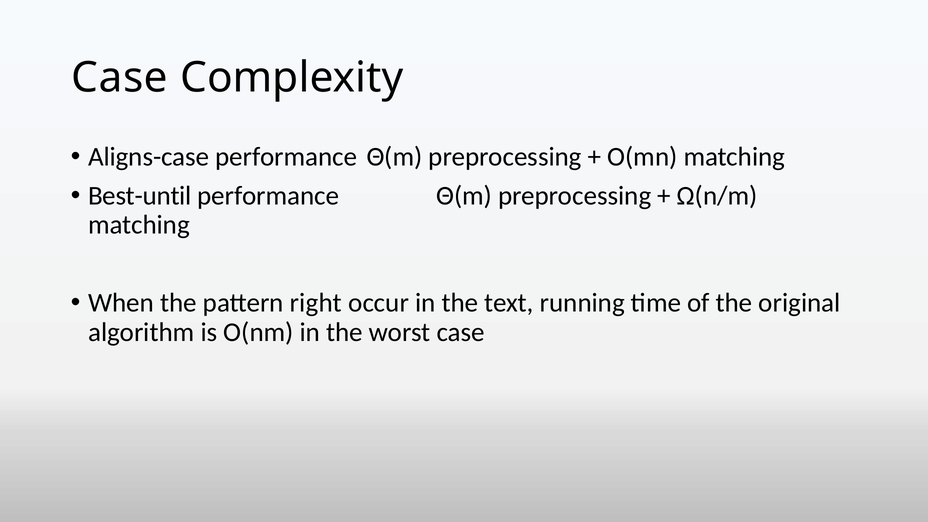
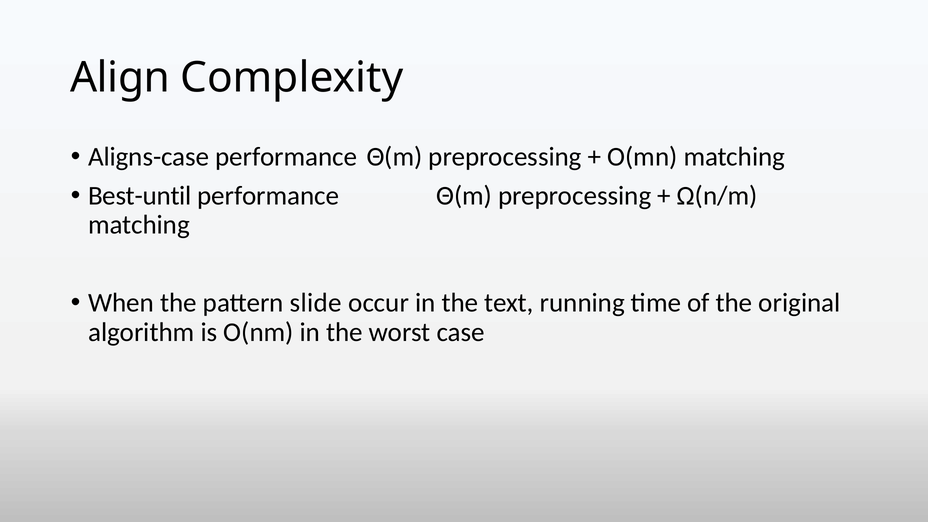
Case: Case -> Align (120, 78)
right: right -> slide (316, 303)
